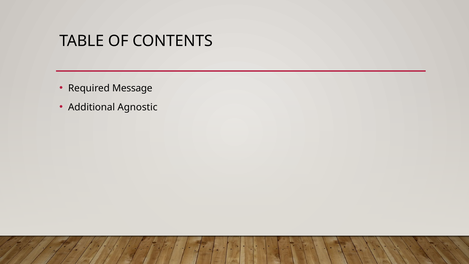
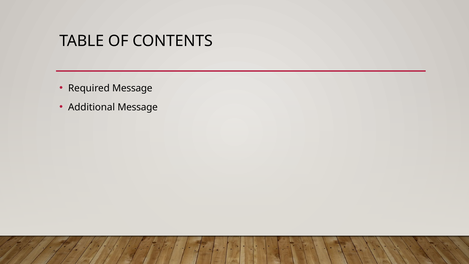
Additional Agnostic: Agnostic -> Message (138, 107)
